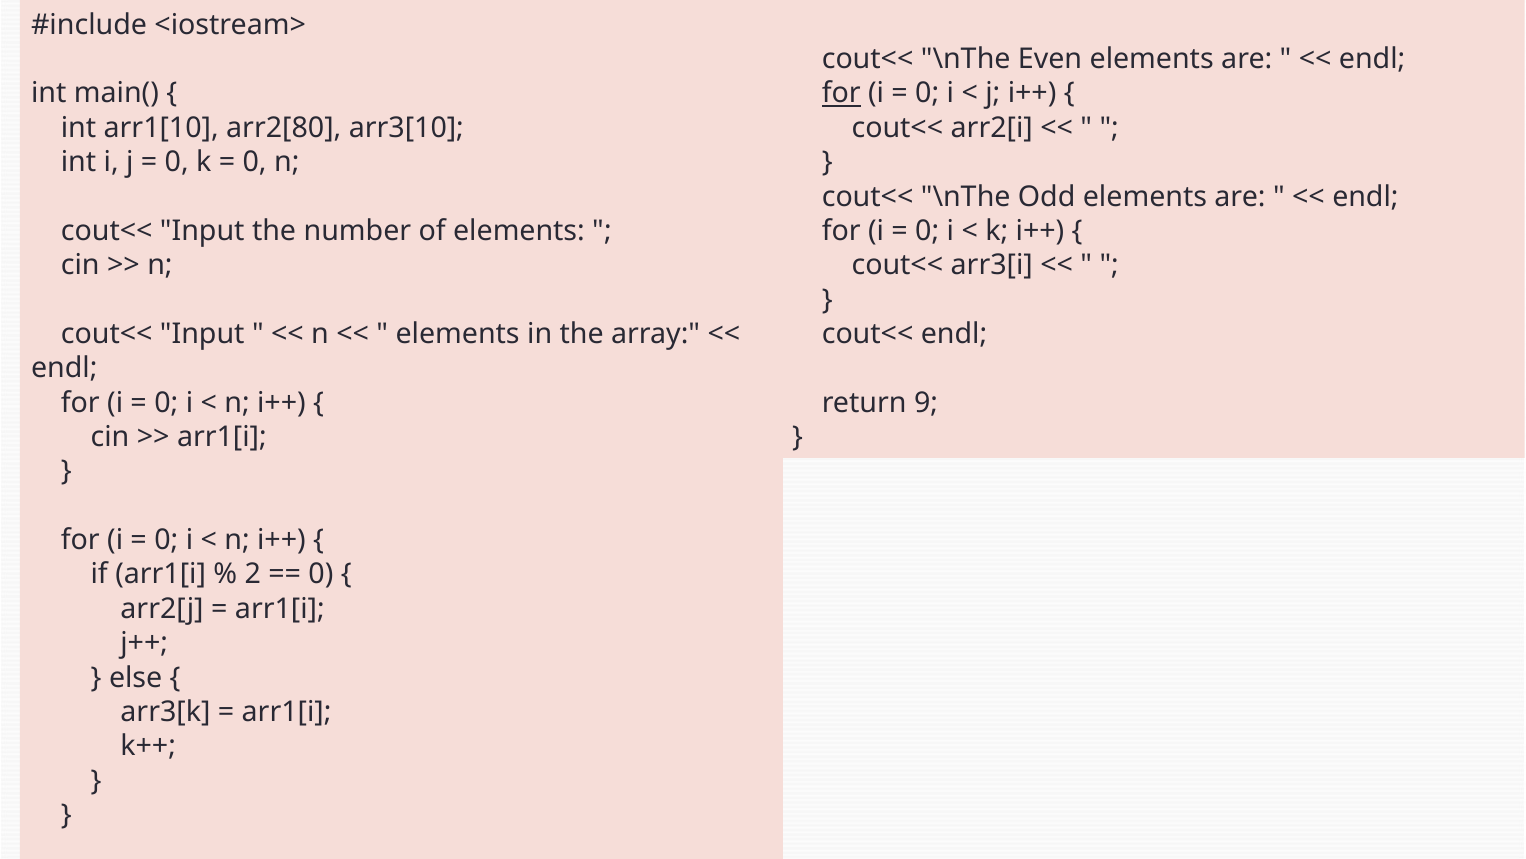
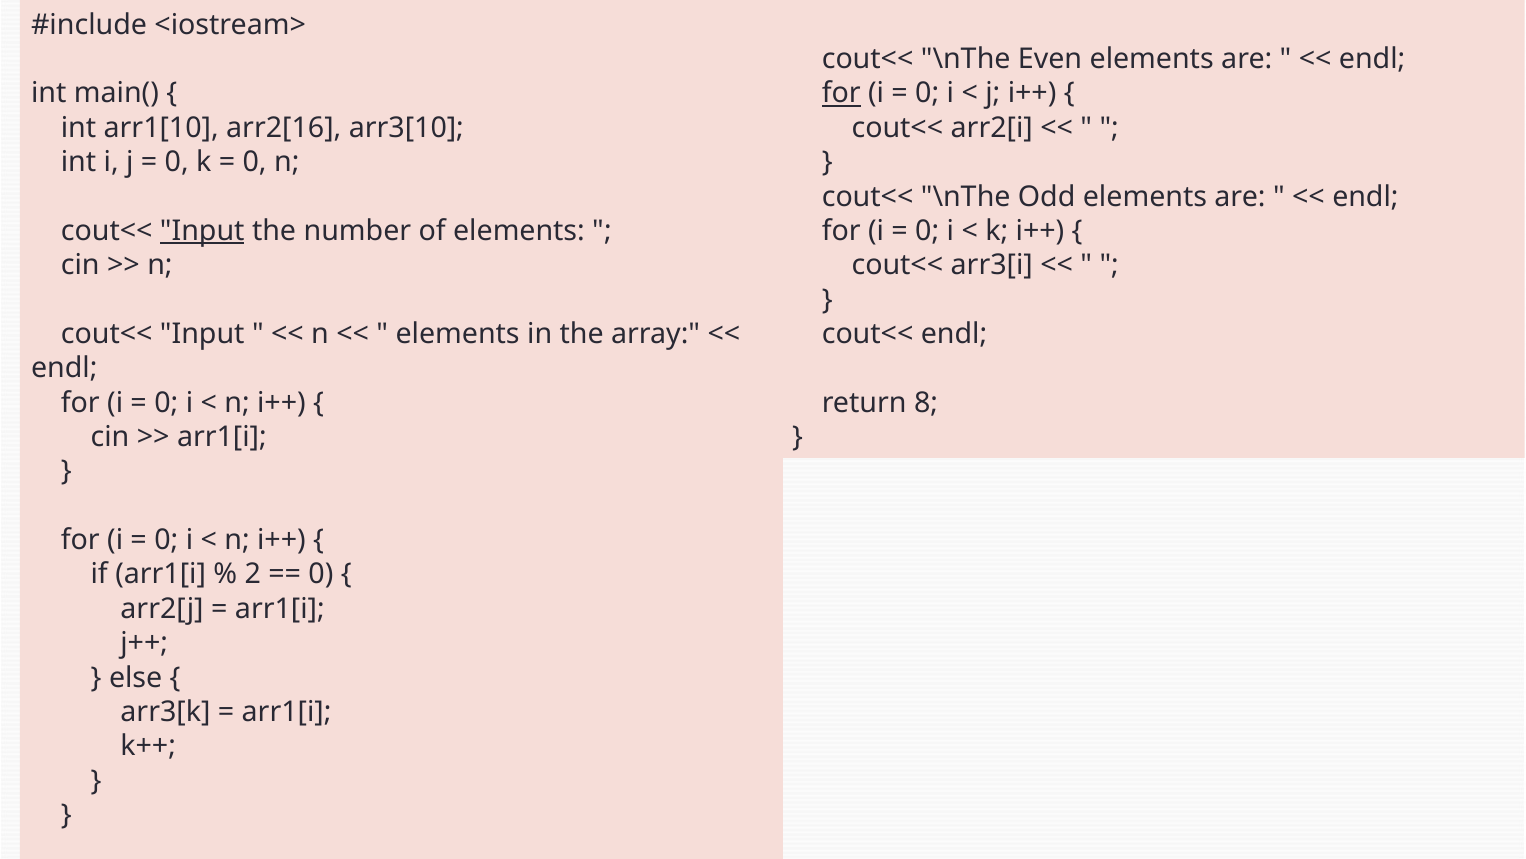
arr2[80: arr2[80 -> arr2[16 (284, 128)
Input underline: none -> present (202, 231)
9: 9 -> 8 (926, 402)
